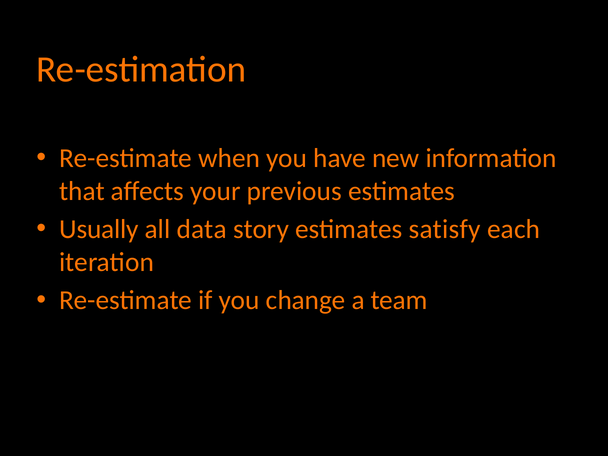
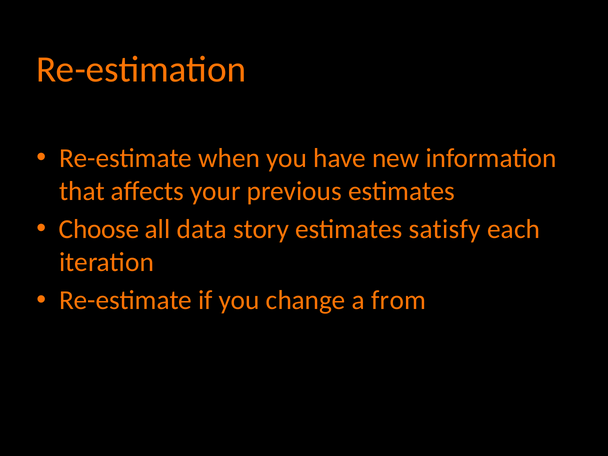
Usually: Usually -> Choose (99, 229)
team: team -> from (399, 300)
